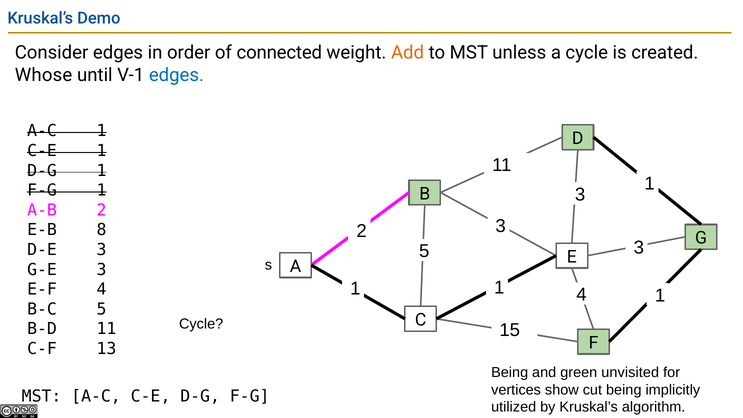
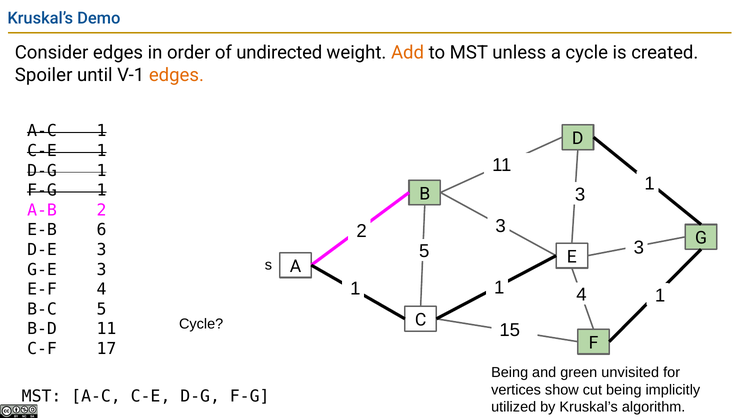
connected: connected -> undirected (279, 53)
Whose: Whose -> Spoiler (44, 75)
edges colour: blue -> orange (176, 75)
8: 8 -> 6 (101, 230)
13: 13 -> 17 (106, 349)
